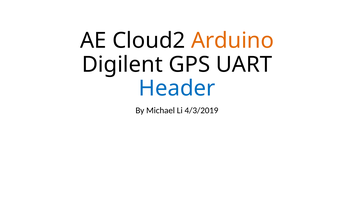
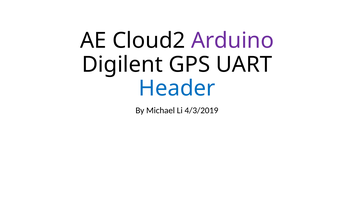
Arduino colour: orange -> purple (232, 41)
